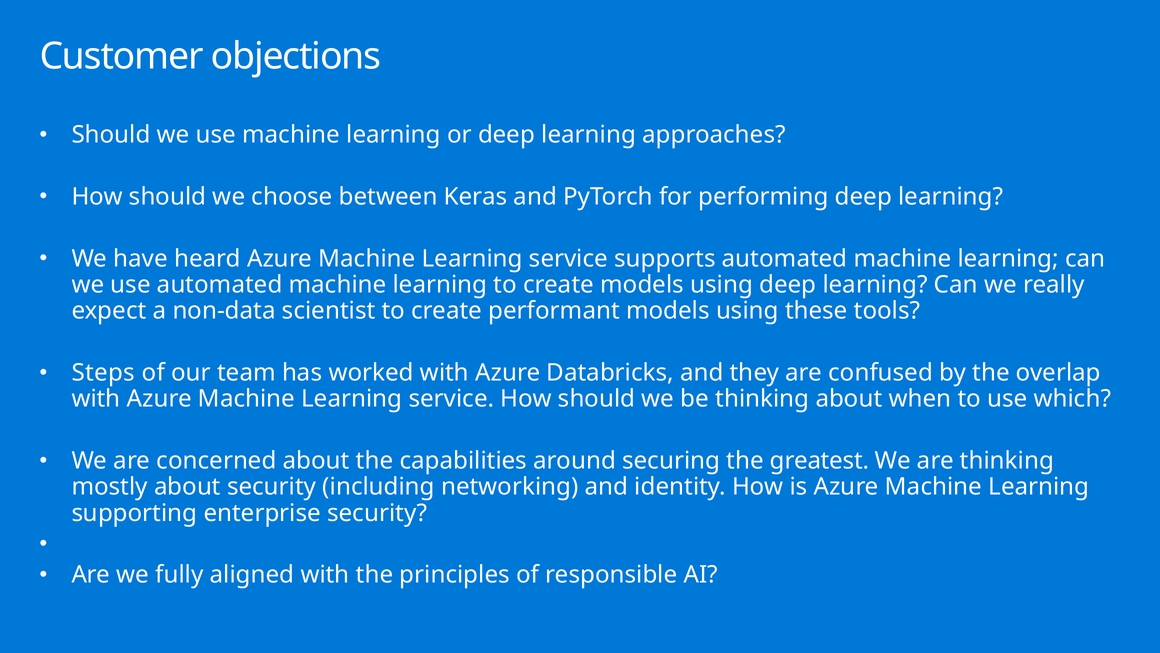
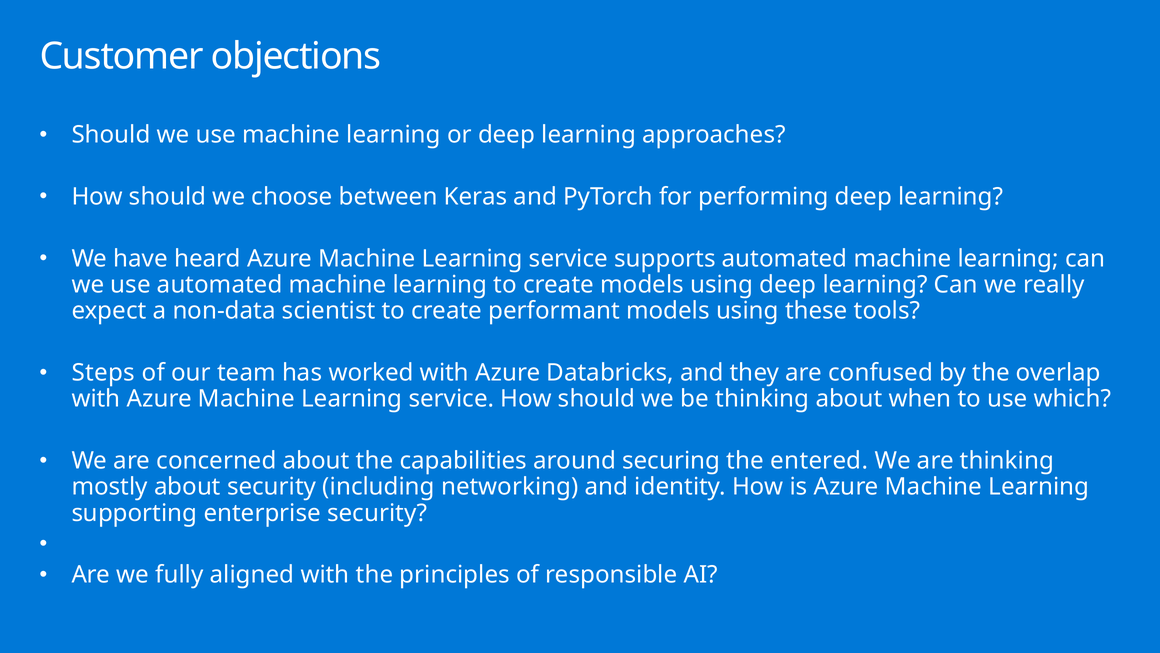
greatest: greatest -> entered (819, 460)
